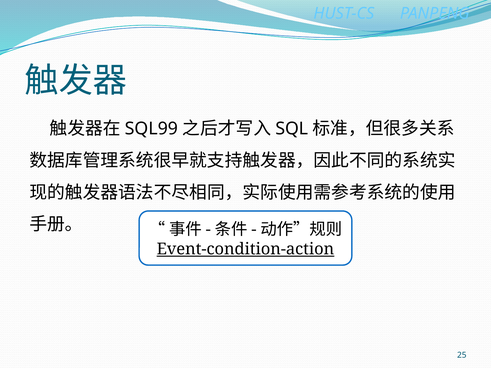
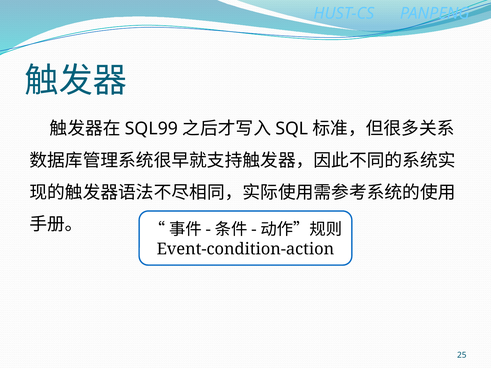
Event-condition-action underline: present -> none (245, 249)
